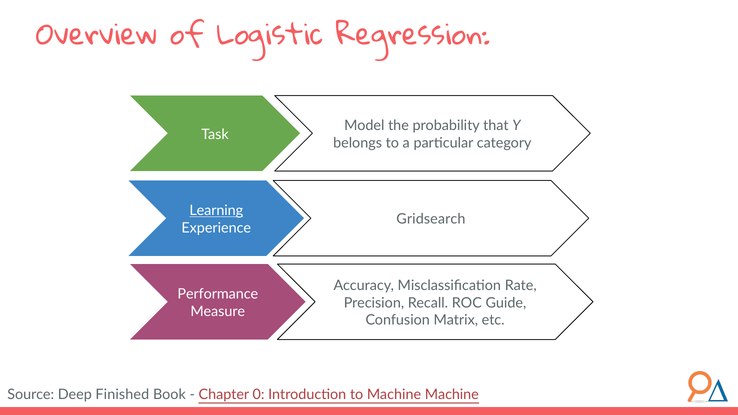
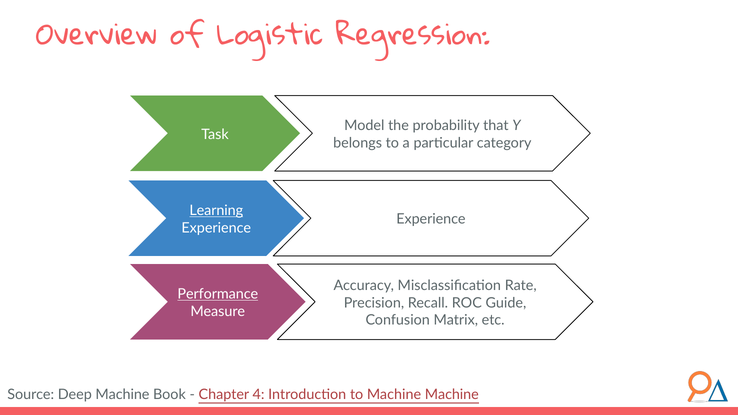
Gridsearch: Gridsearch -> Experience (431, 219)
Performance underline: none -> present (218, 294)
Deep Finished: Finished -> Machine (122, 395)
0: 0 -> 4 (259, 395)
